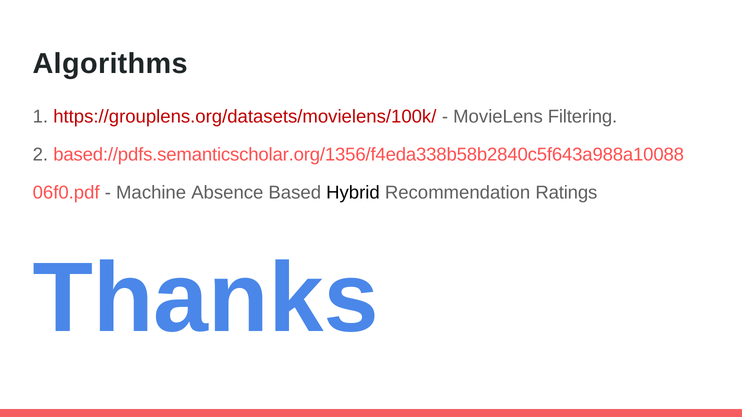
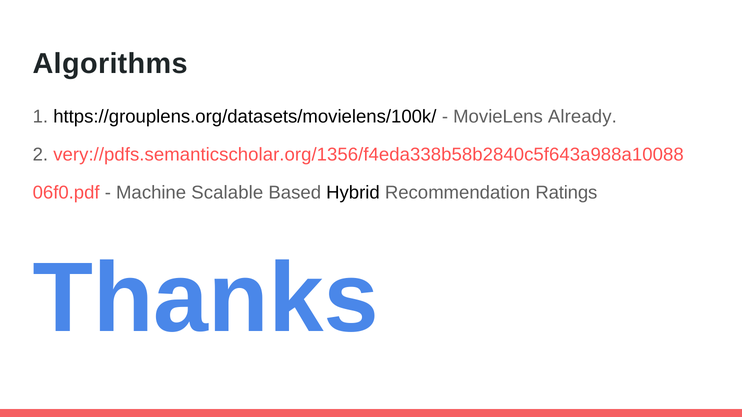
https://grouplens.org/datasets/movielens/100k/ colour: red -> black (245, 117)
Filtering: Filtering -> Already (582, 117)
based://pdfs.semanticscholar.org/1356/f4eda338b58b2840c5f643a988a10088: based://pdfs.semanticscholar.org/1356/f4eda338b58b2840c5f643a988a10088 -> very://pdfs.semanticscholar.org/1356/f4eda338b58b2840c5f643a988a10088 (369, 155)
Absence: Absence -> Scalable (227, 193)
